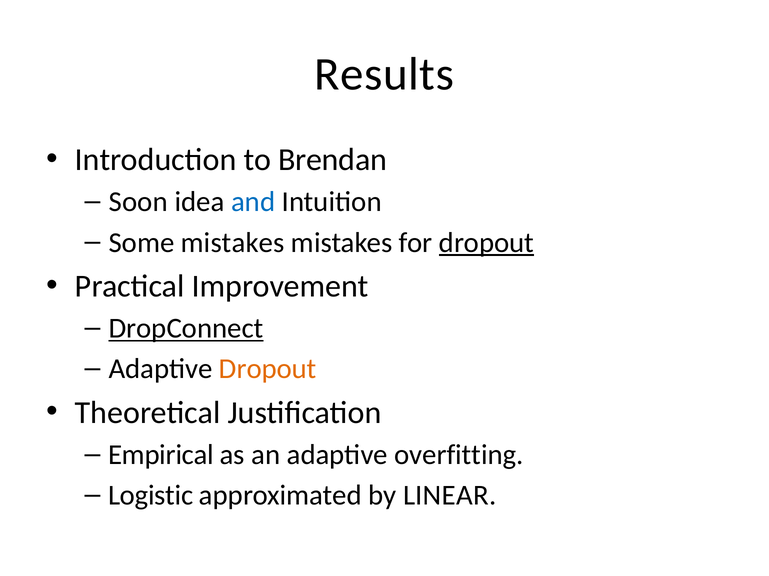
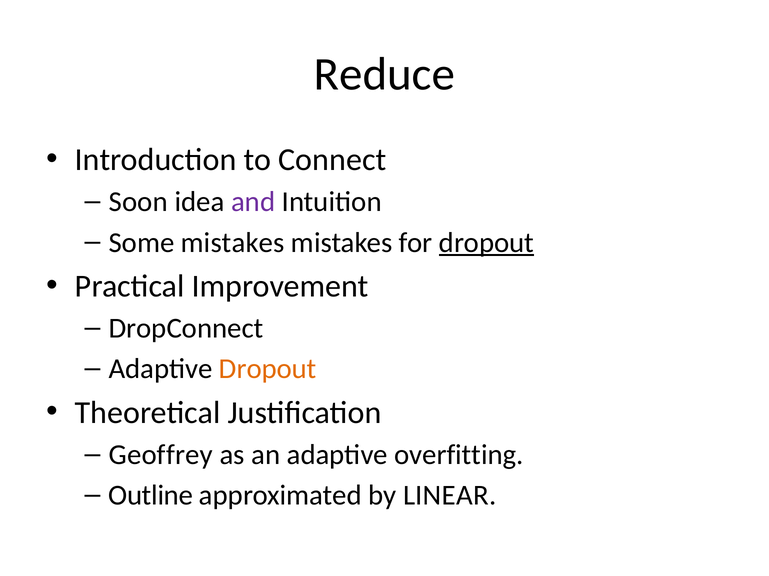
Results: Results -> Reduce (384, 74)
Brendan: Brendan -> Connect (332, 160)
and colour: blue -> purple (253, 202)
DropConnect underline: present -> none (186, 329)
Empirical: Empirical -> Geoffrey (161, 455)
Logistic: Logistic -> Outline (151, 496)
